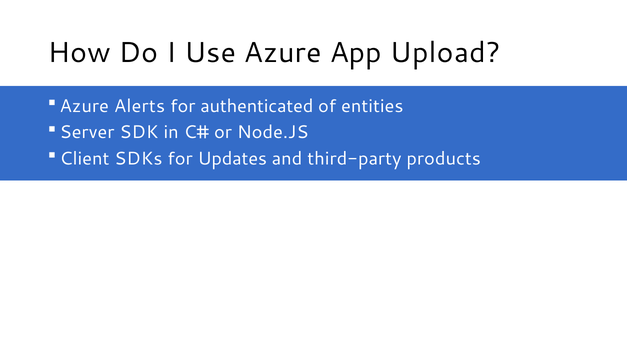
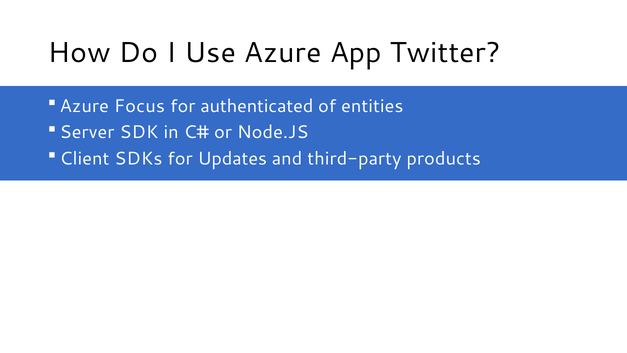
Upload: Upload -> Twitter (445, 53)
Alerts: Alerts -> Focus (139, 106)
